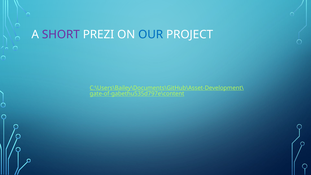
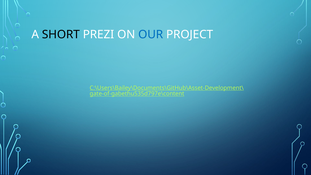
SHORT colour: purple -> black (61, 35)
